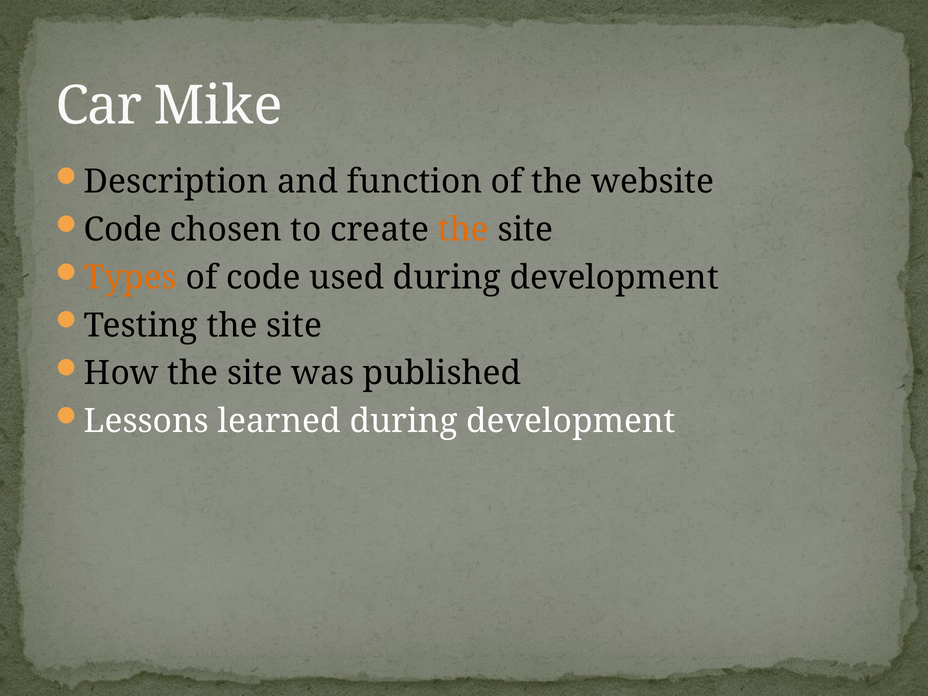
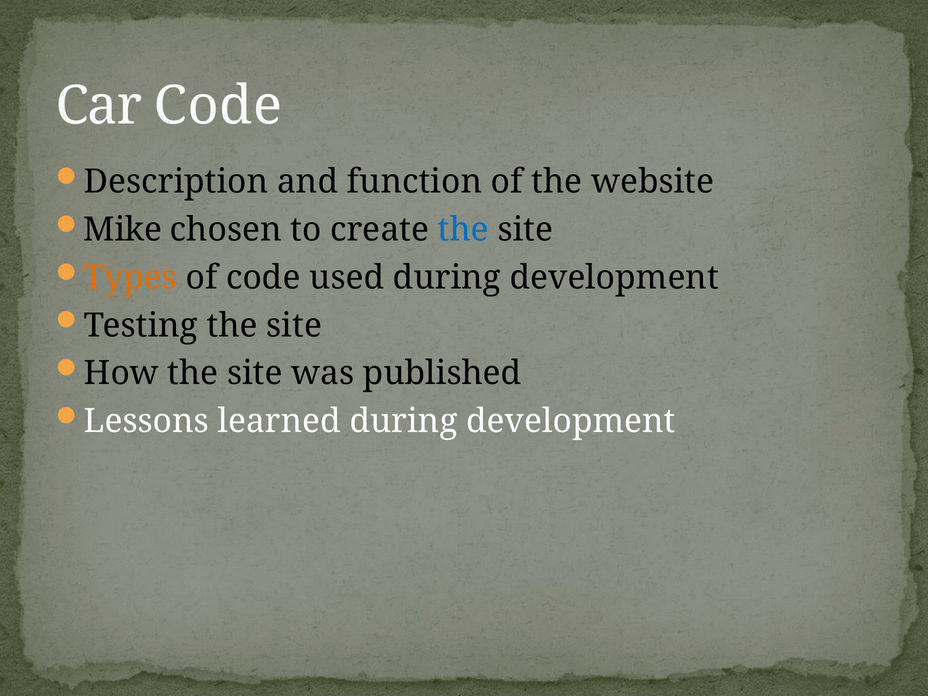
Car Mike: Mike -> Code (218, 106)
Code: Code -> Mike (123, 230)
the colour: orange -> blue (463, 230)
